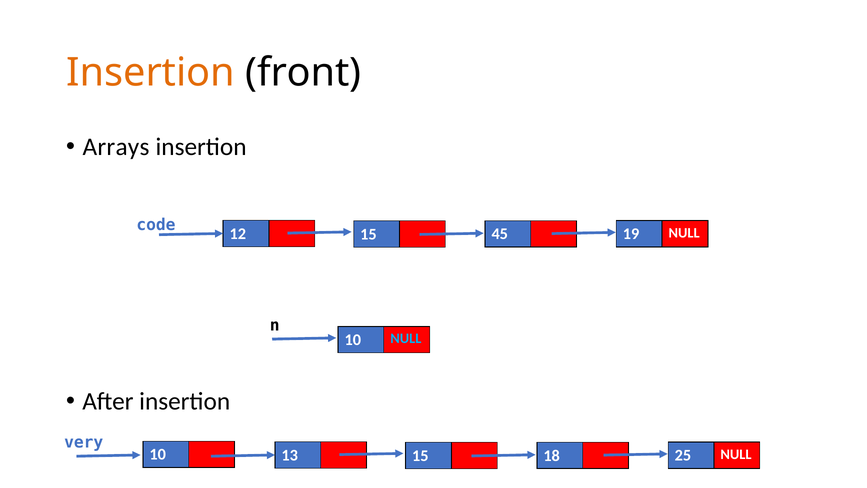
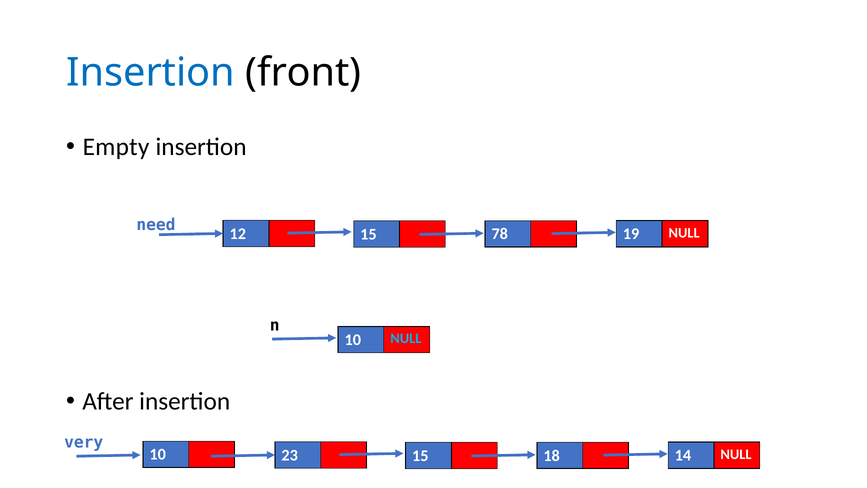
Insertion colour: orange -> blue (151, 73)
Arrays: Arrays -> Empty (116, 147)
code: code -> need (156, 225)
45: 45 -> 78 (500, 234)
13: 13 -> 23 (290, 455)
25: 25 -> 14 (683, 455)
